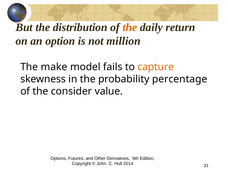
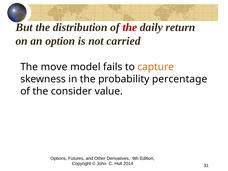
the colour: orange -> red (130, 27)
million: million -> carried (124, 41)
make: make -> move (54, 67)
